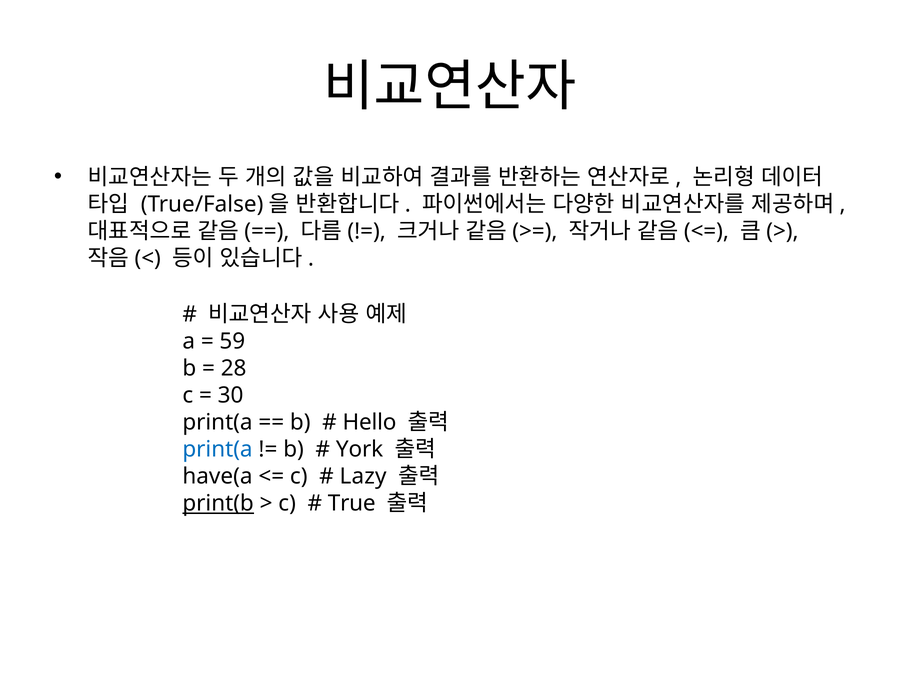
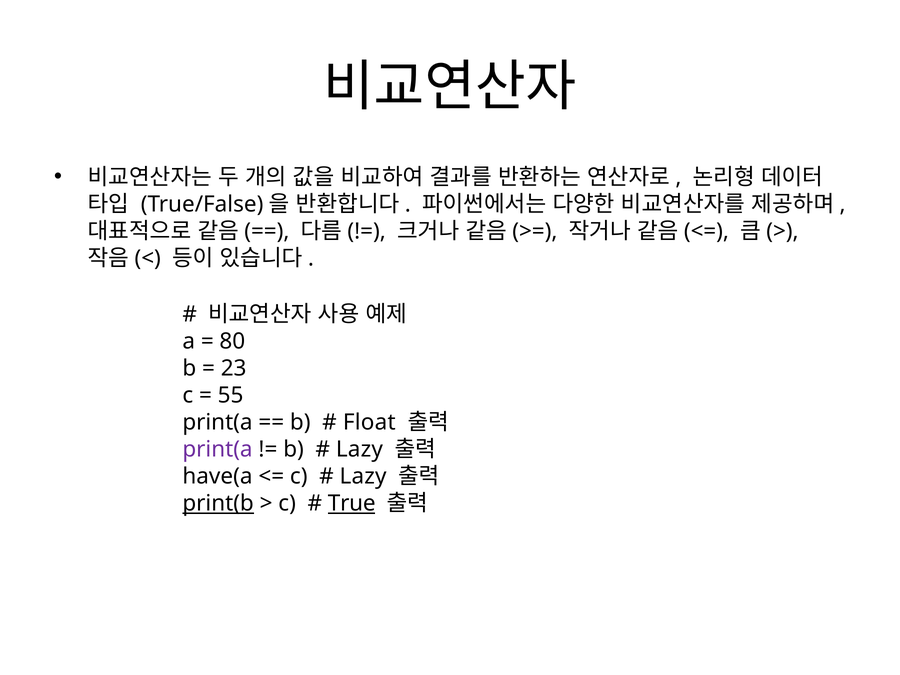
59: 59 -> 80 (232, 341)
28: 28 -> 23 (234, 368)
30: 30 -> 55 (231, 395)
Hello: Hello -> Float (369, 422)
print(a colour: blue -> purple (218, 449)
York: York -> Lazy (359, 449)
True underline: none -> present (352, 503)
